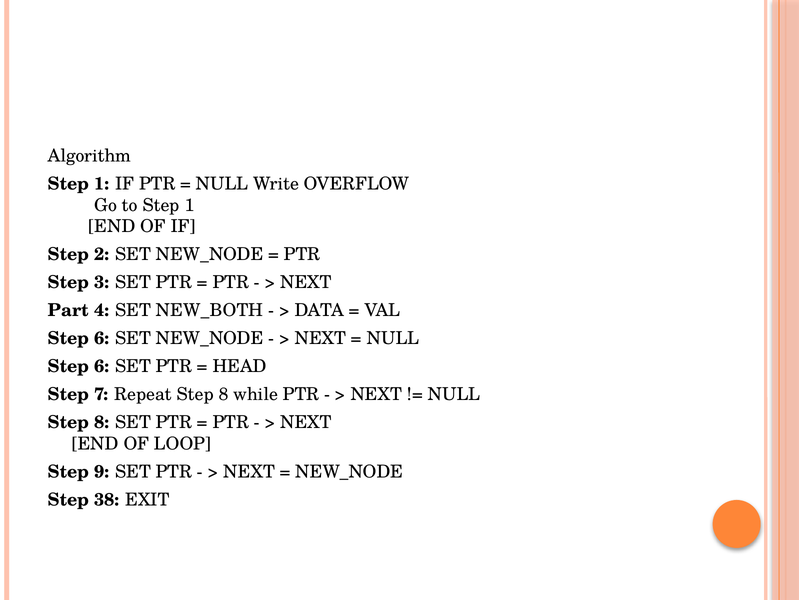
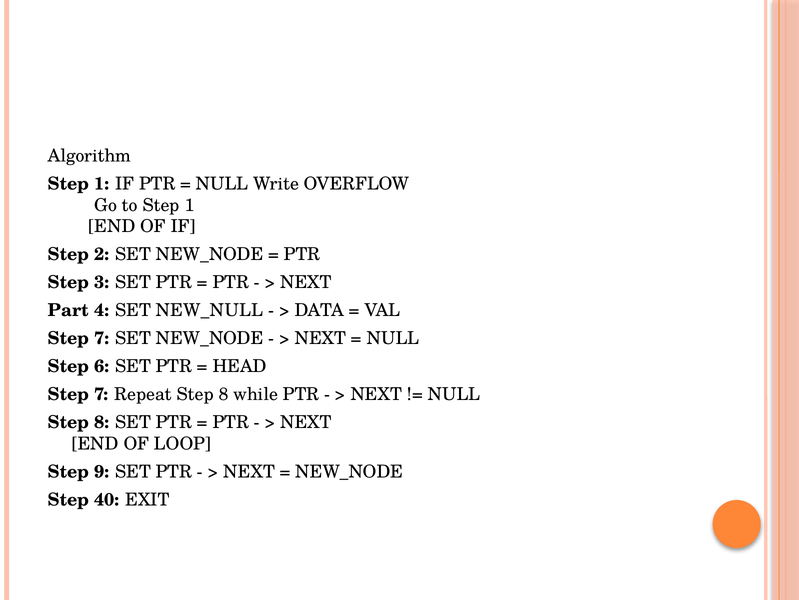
NEW_BOTH: NEW_BOTH -> NEW_NULL (209, 310)
6: 6 -> 7 (102, 338)
38: 38 -> 40 (107, 499)
